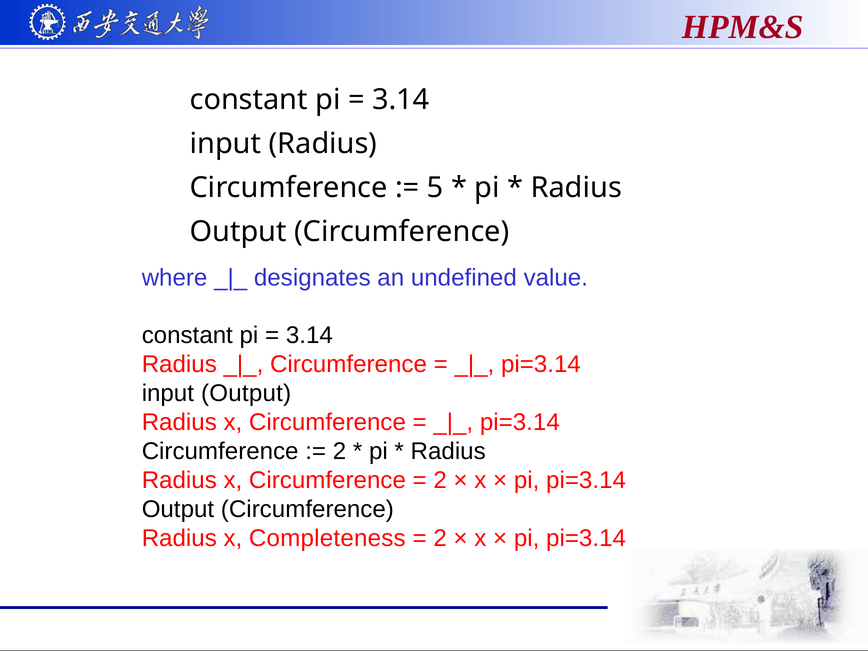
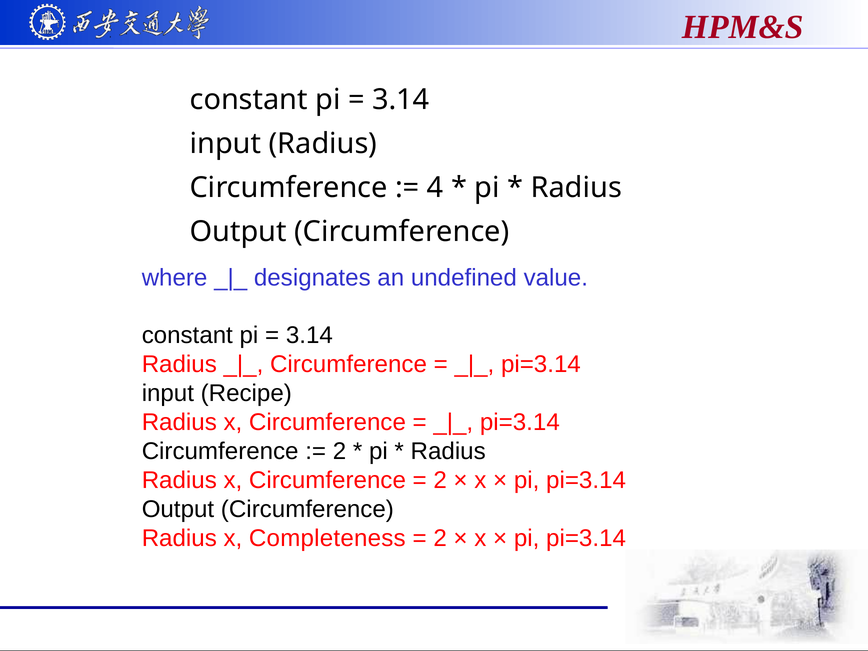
5: 5 -> 4 (435, 188)
input Output: Output -> Recipe (246, 393)
